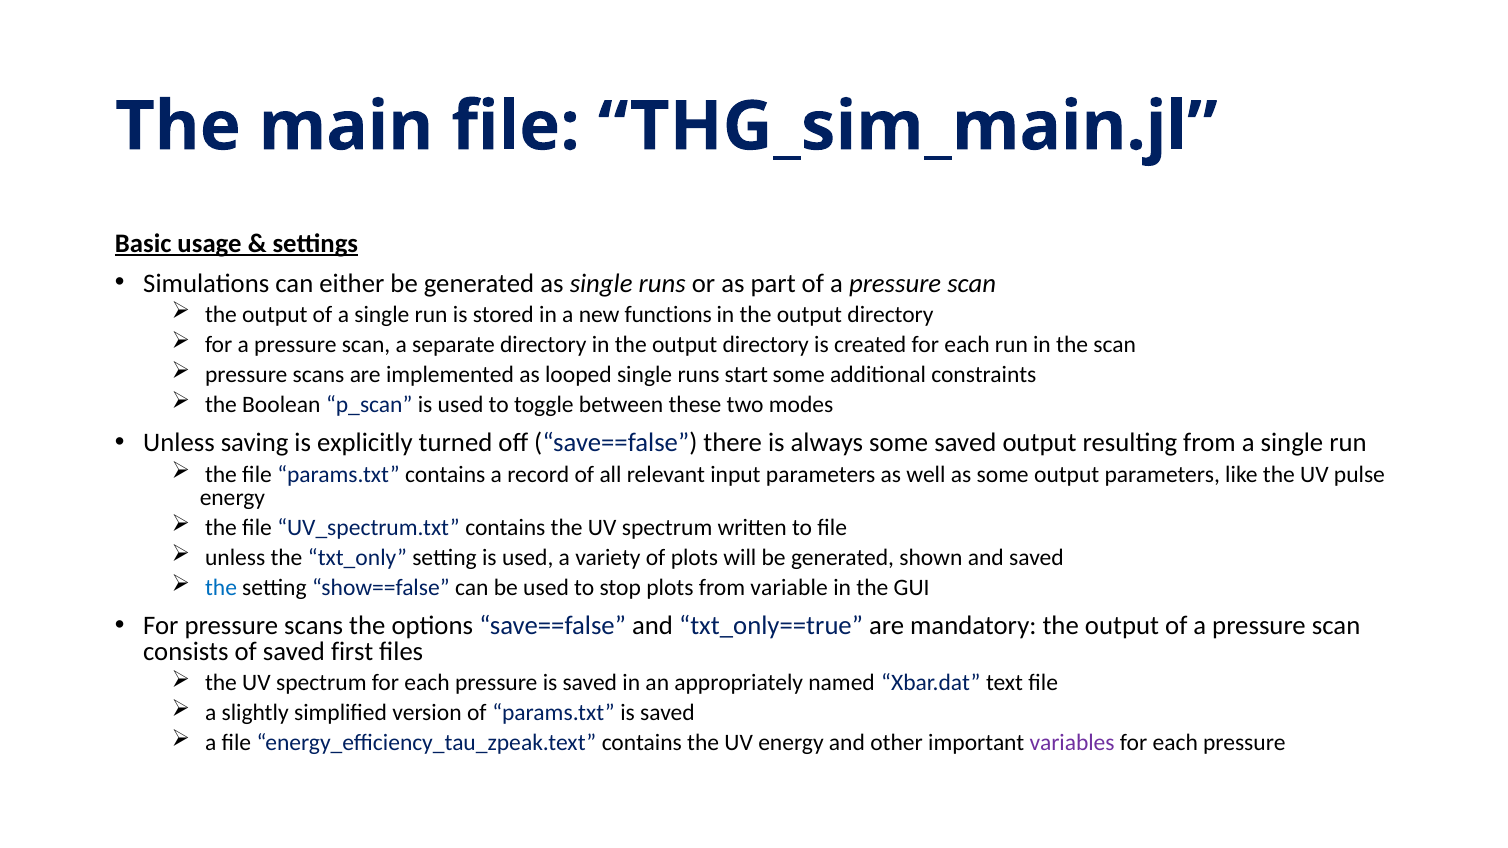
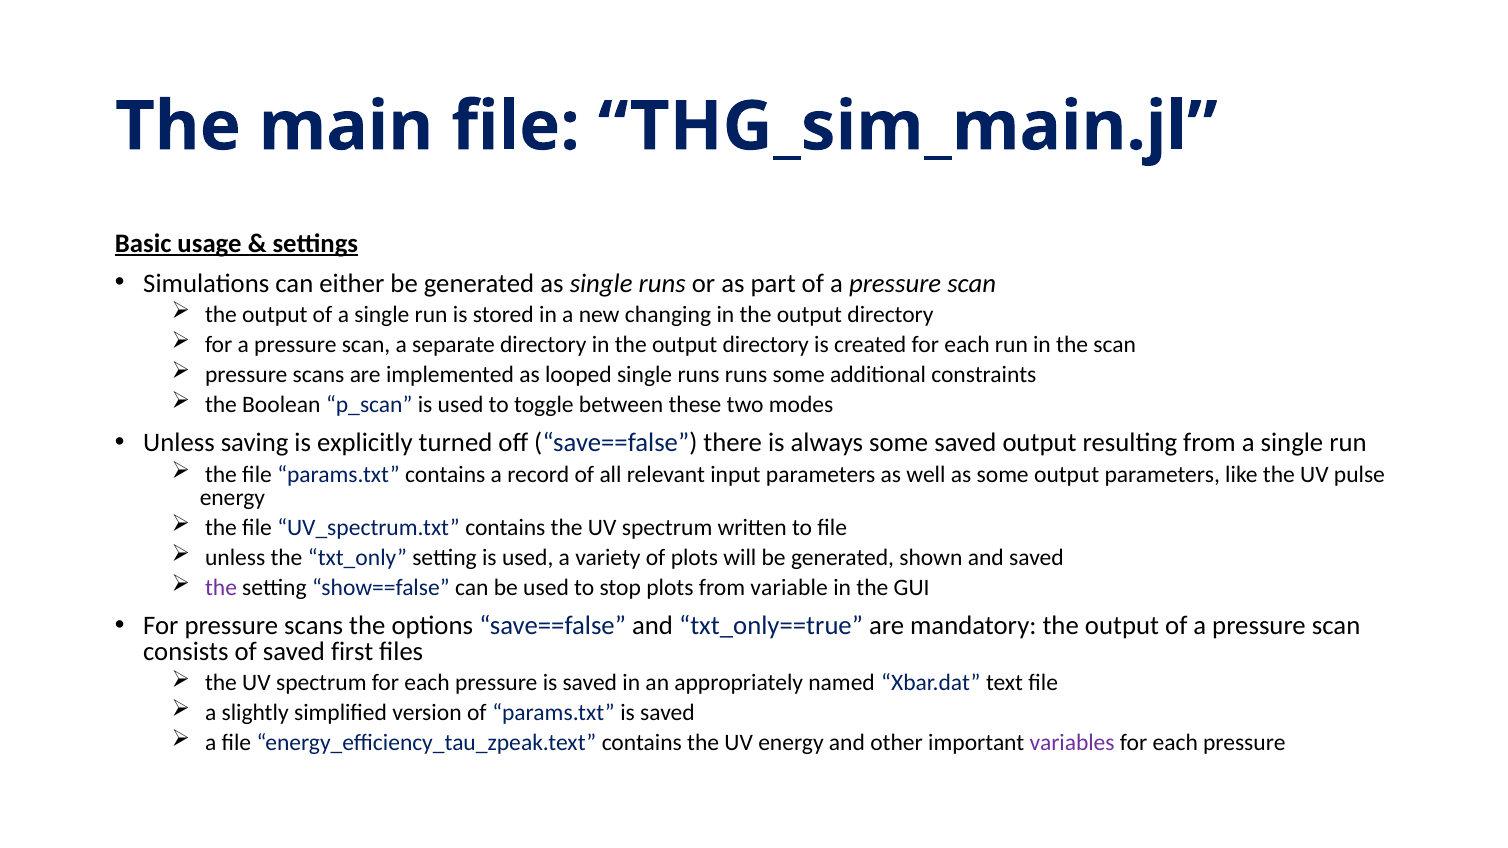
functions: functions -> changing (668, 315)
runs start: start -> runs (746, 375)
the colour: blue -> purple (221, 587)
